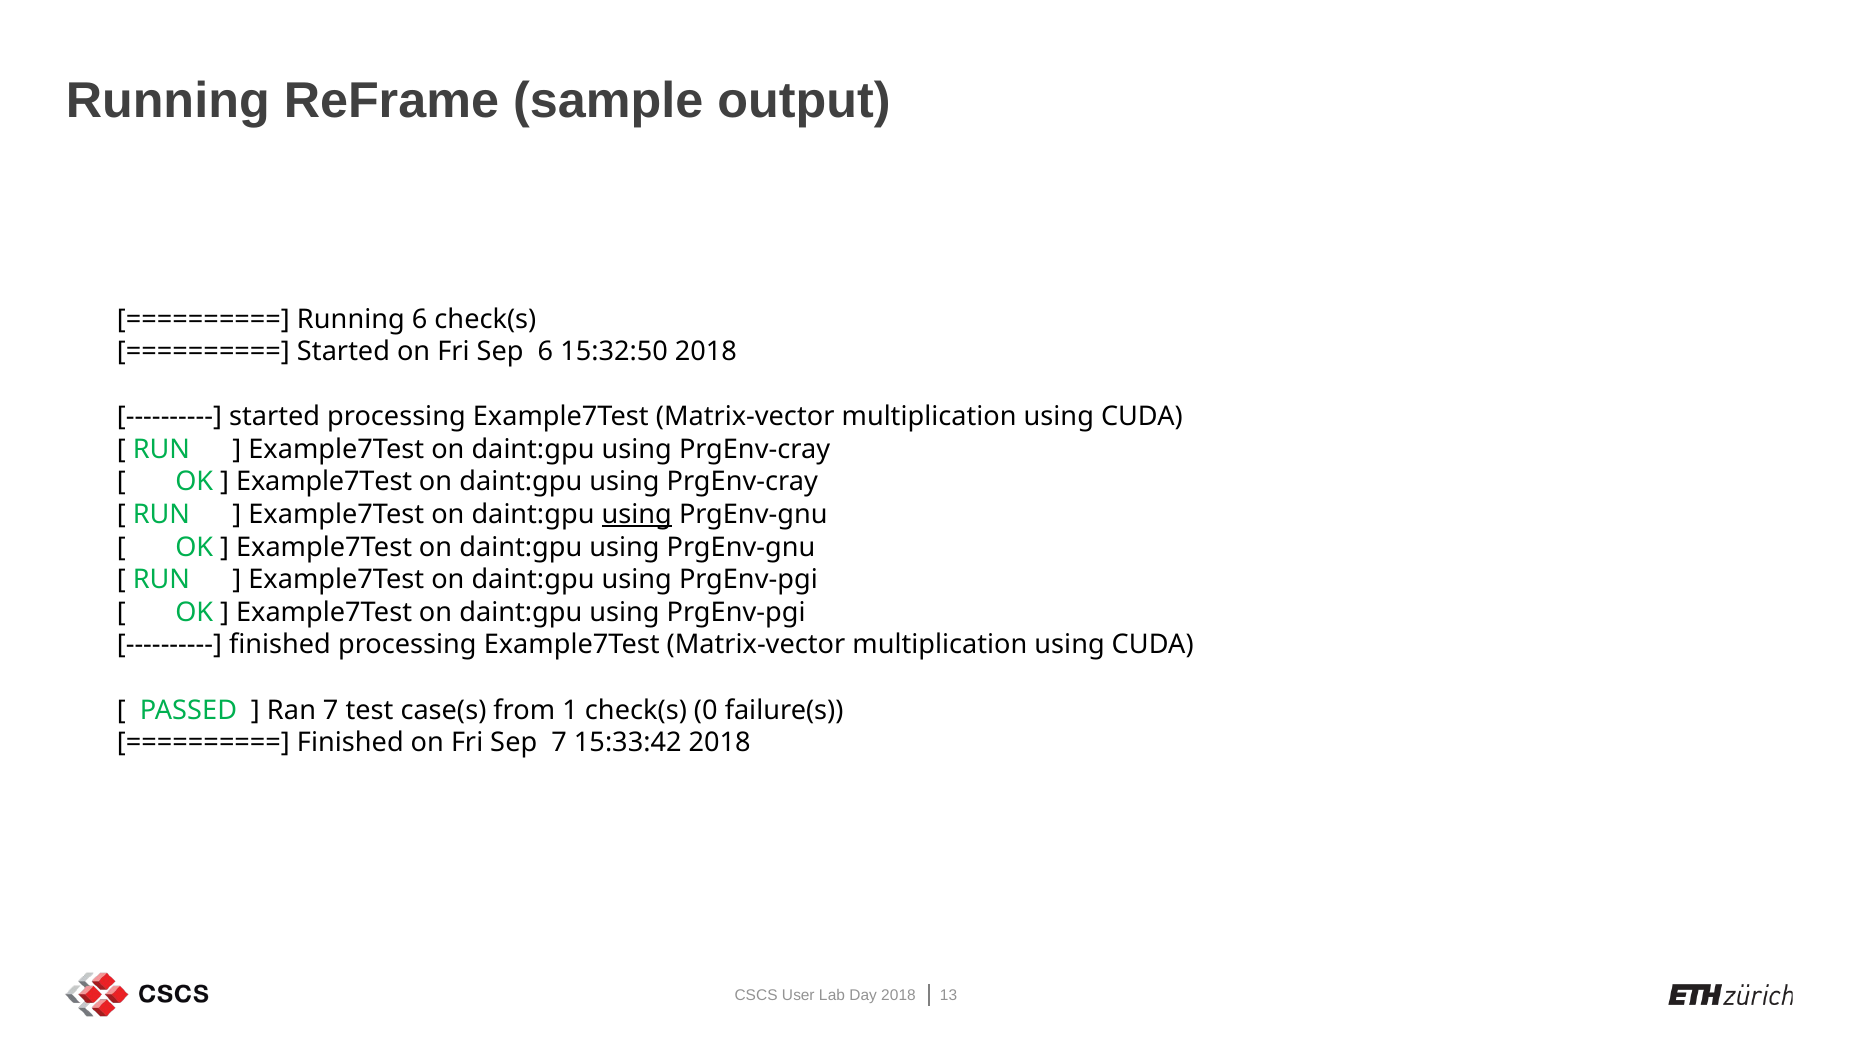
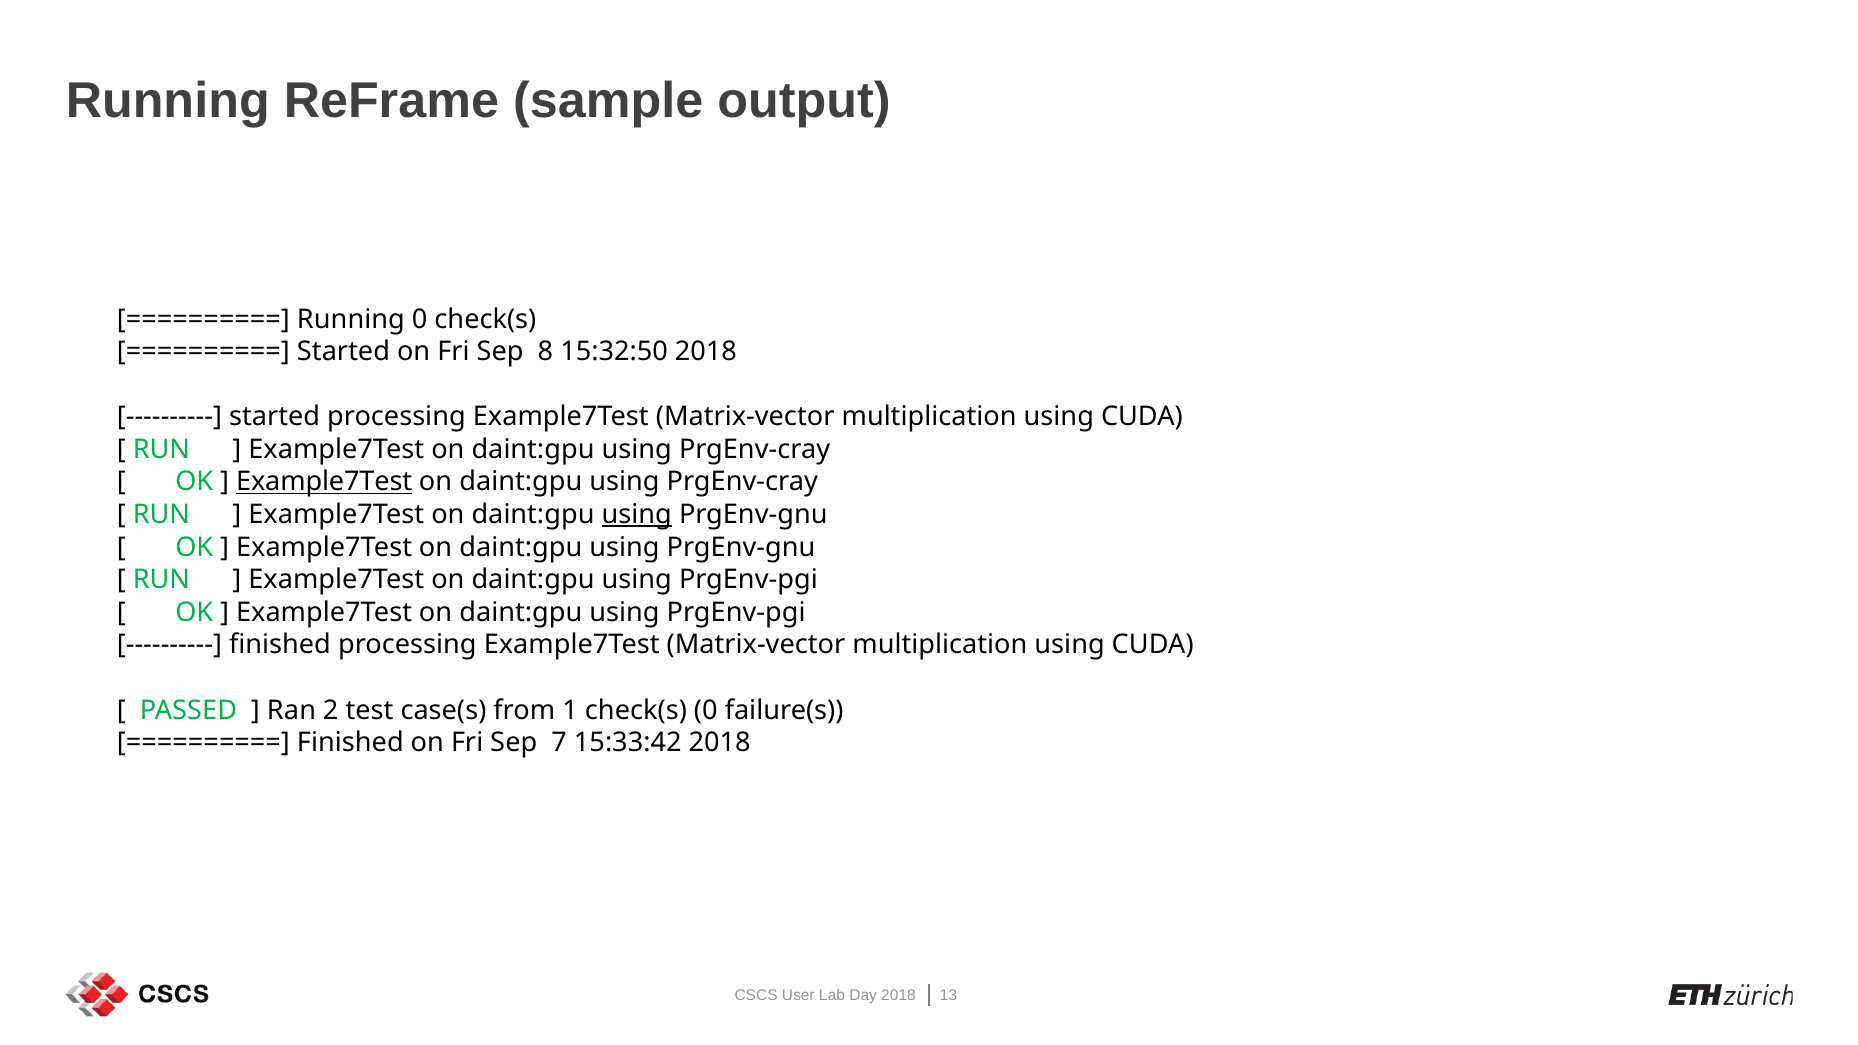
Running 6: 6 -> 0 (420, 319)
Sep 6: 6 -> 8 (545, 352)
Example7Test underline: none -> present (324, 482)
Ran 7: 7 -> 2 (331, 710)
